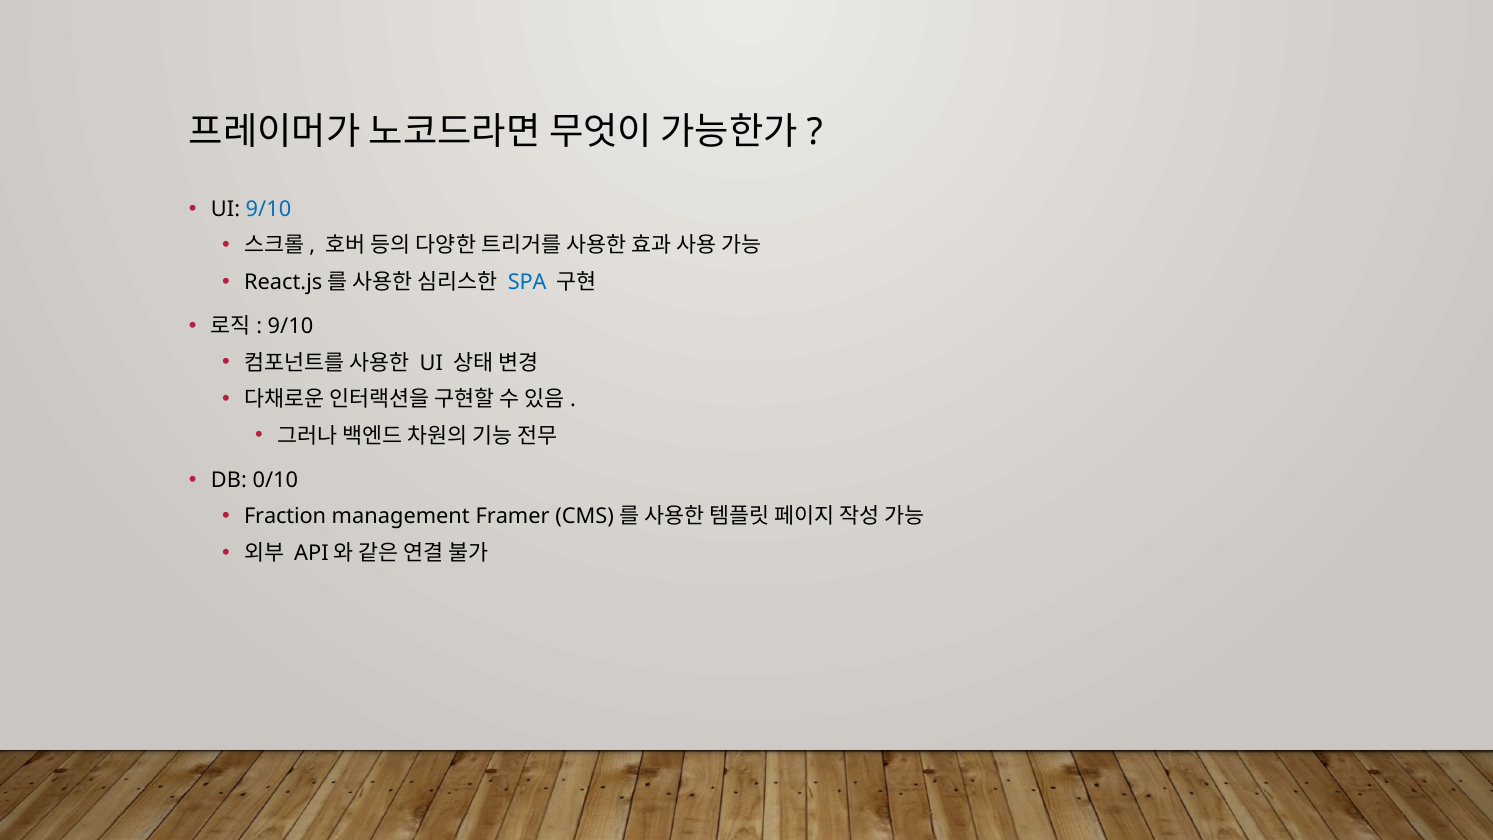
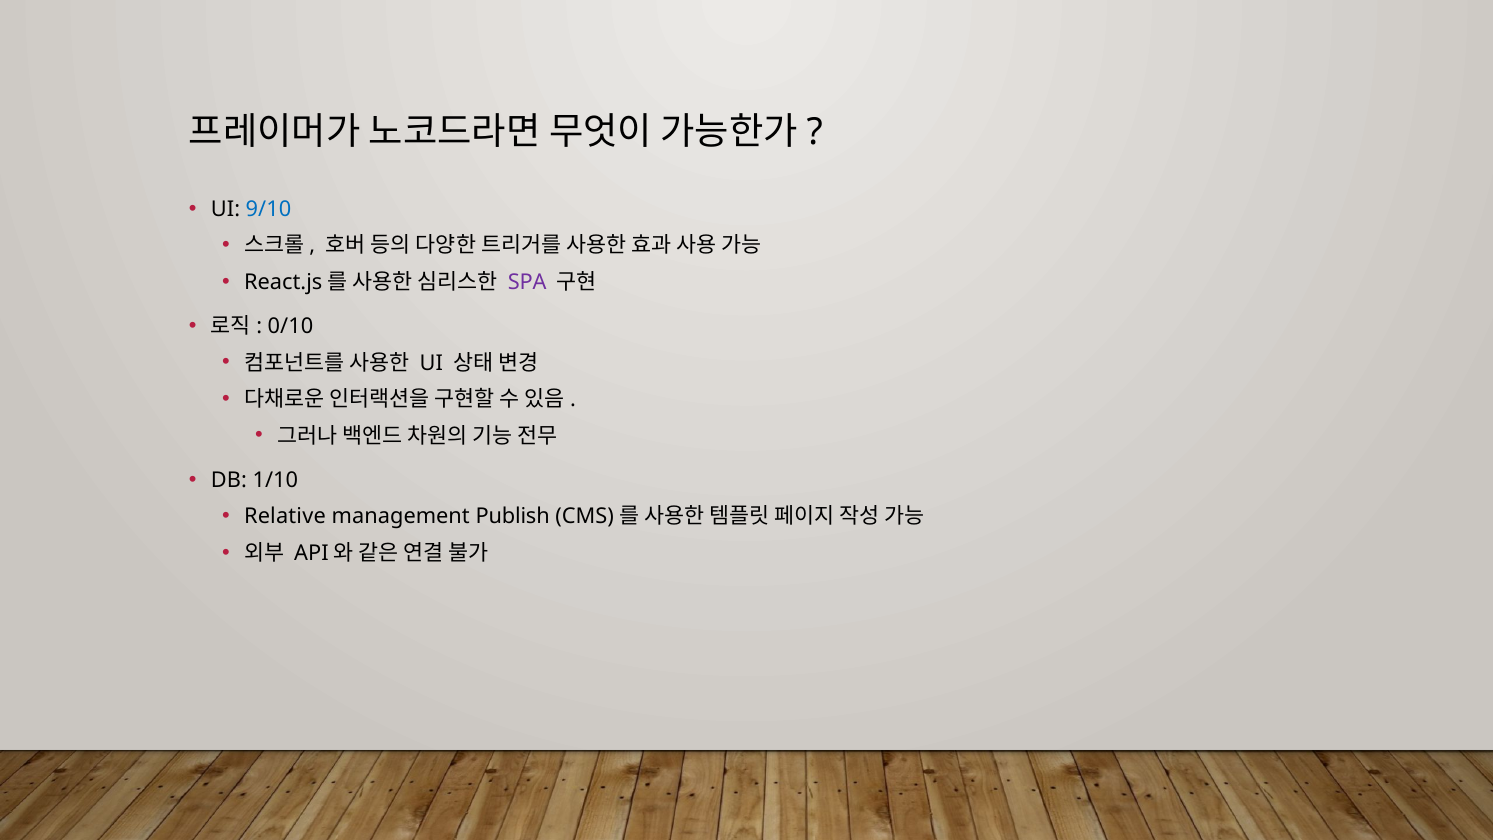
SPA colour: blue -> purple (527, 282)
9/10: 9/10 -> 0/10 (290, 326)
0/10: 0/10 -> 1/10 (275, 480)
Fraction: Fraction -> Relative (285, 517)
Framer: Framer -> Publish (513, 517)
